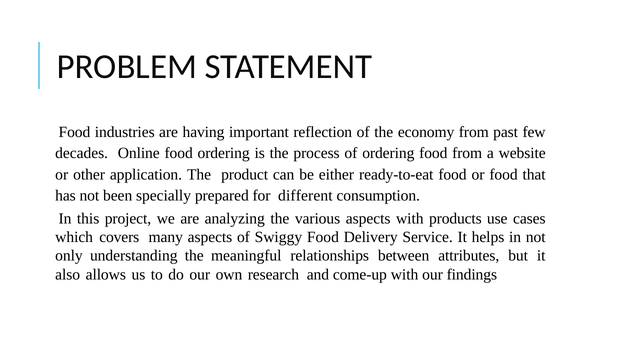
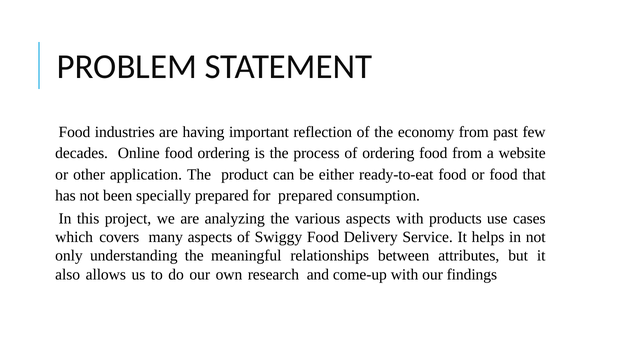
for different: different -> prepared (305, 196)
